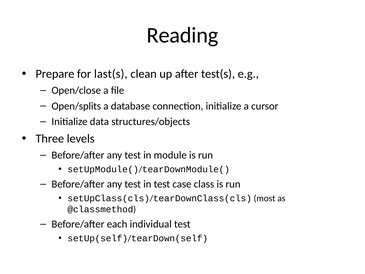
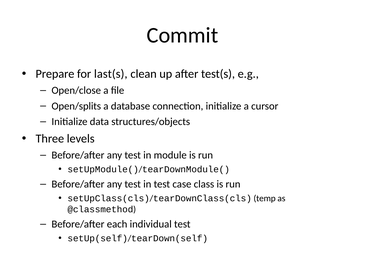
Reading: Reading -> Commit (182, 35)
most: most -> temp (265, 198)
